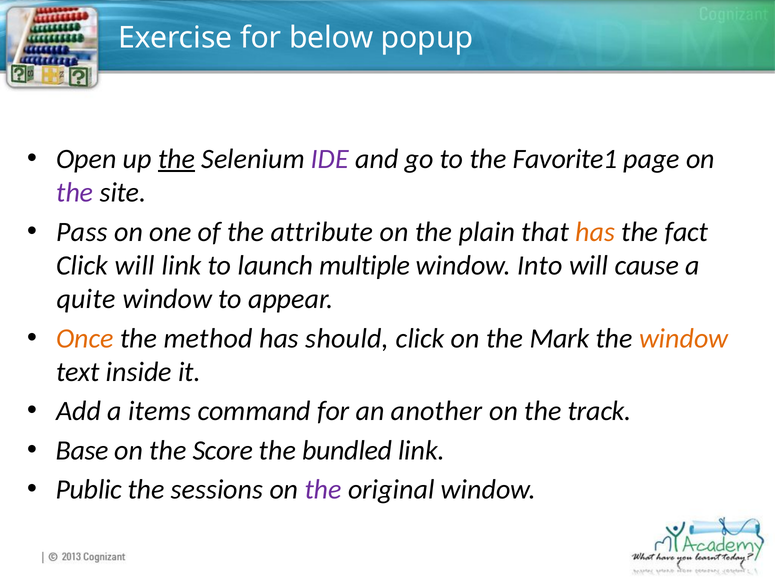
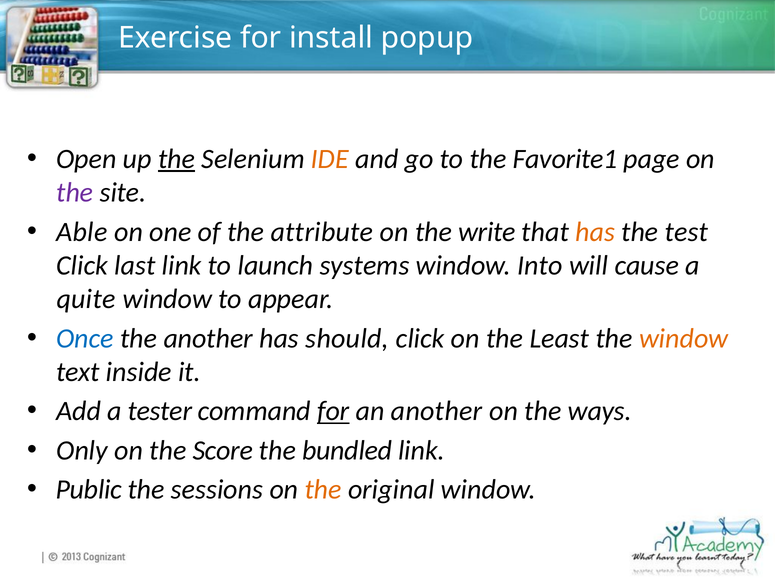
below: below -> install (331, 38)
IDE colour: purple -> orange (330, 159)
Pass: Pass -> Able (82, 232)
plain: plain -> write (487, 232)
fact: fact -> test (686, 232)
Click will: will -> last (135, 266)
multiple: multiple -> systems (365, 266)
Once colour: orange -> blue (85, 339)
the method: method -> another (208, 339)
Mark: Mark -> Least (559, 339)
items: items -> tester (160, 411)
for underline: none -> present (333, 411)
track: track -> ways (600, 411)
Base: Base -> Only (82, 451)
the colour: purple -> orange (323, 490)
